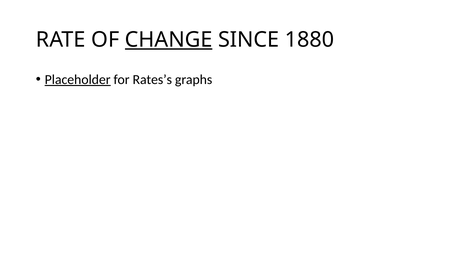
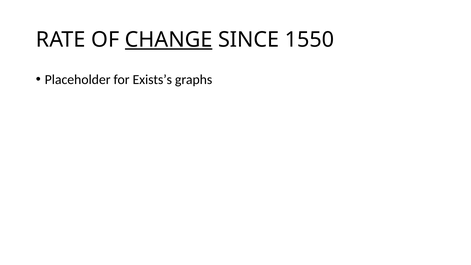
1880: 1880 -> 1550 (310, 40)
Placeholder underline: present -> none (78, 80)
Rates’s: Rates’s -> Exists’s (152, 80)
